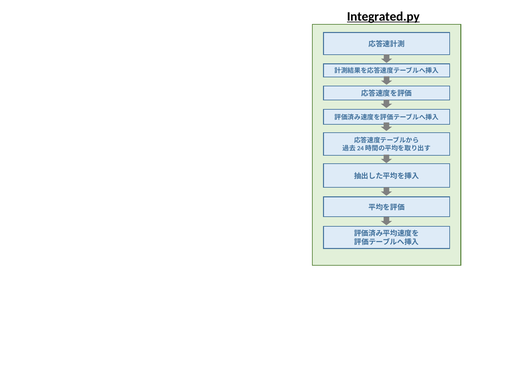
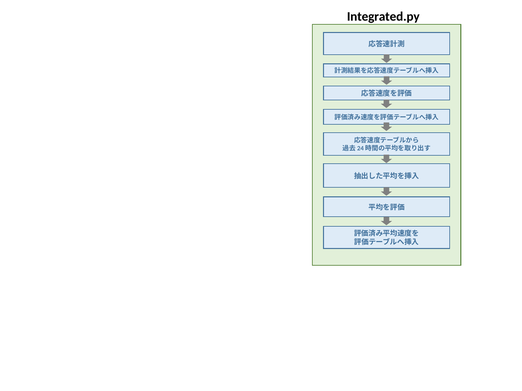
Integrated.py underline: present -> none (383, 17)
